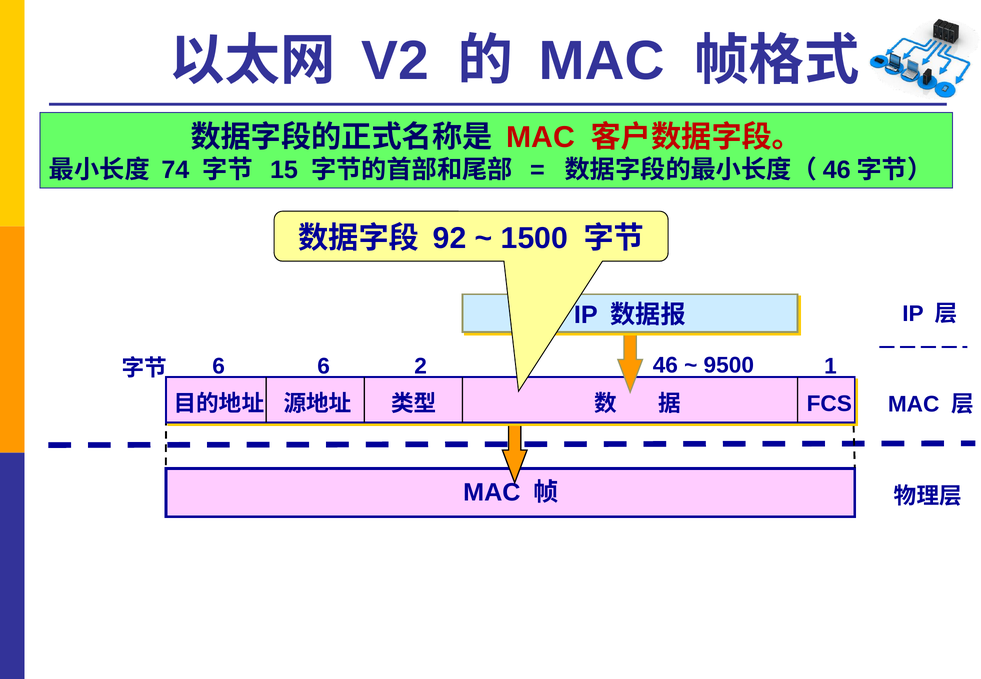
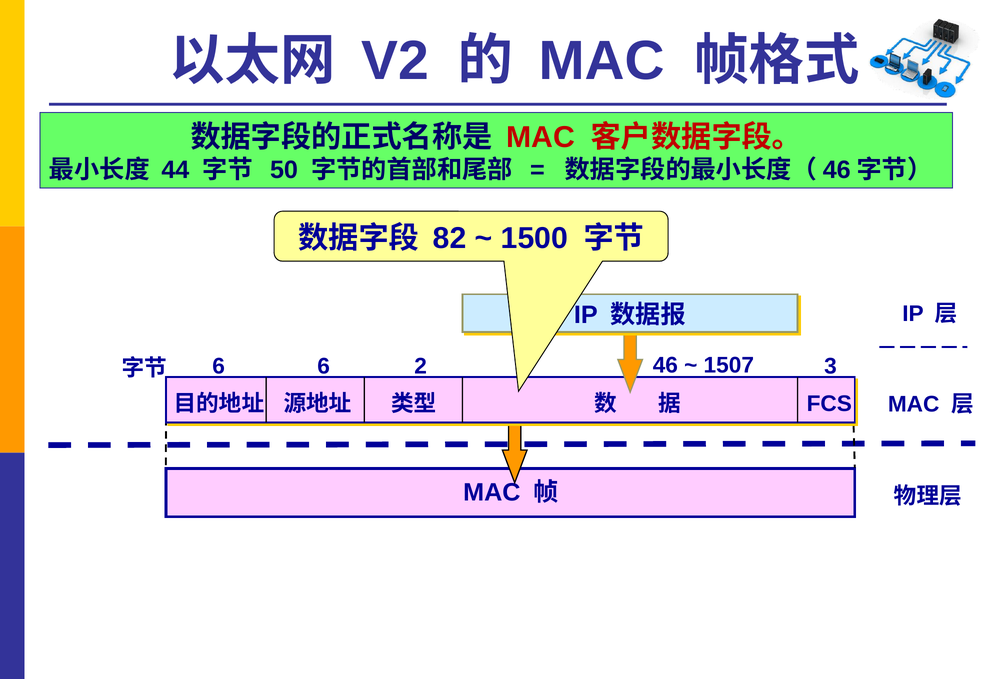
74: 74 -> 44 (175, 170)
15: 15 -> 50 (284, 170)
92: 92 -> 82 (450, 238)
1: 1 -> 3 (831, 366)
9500: 9500 -> 1507 (729, 365)
